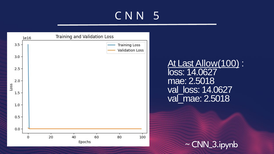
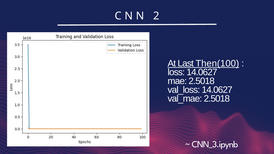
5: 5 -> 2 (156, 16)
Allow(100: Allow(100 -> Then(100 (217, 63)
